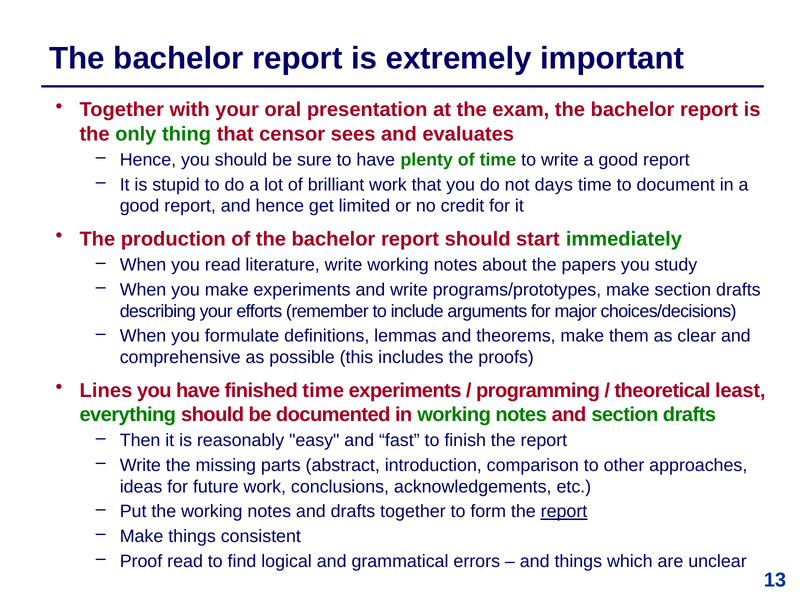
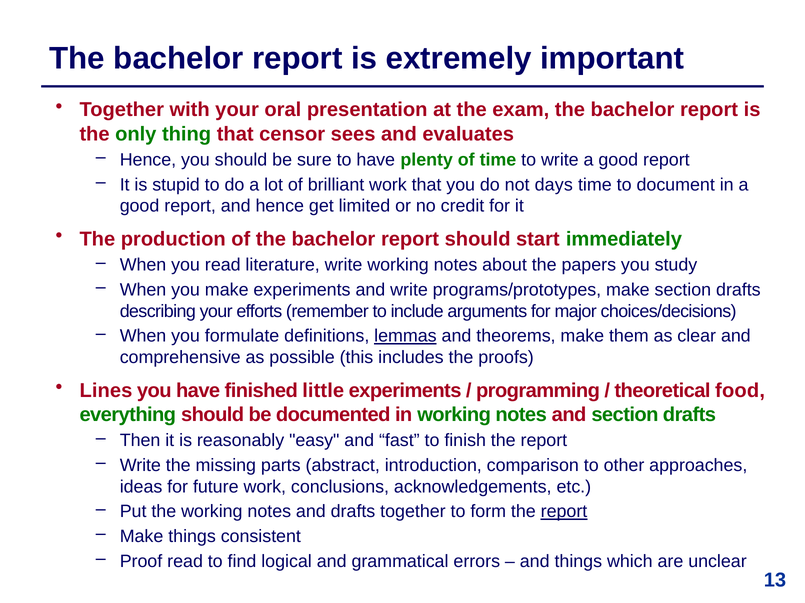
lemmas underline: none -> present (405, 336)
finished time: time -> little (323, 391)
least: least -> food (740, 391)
